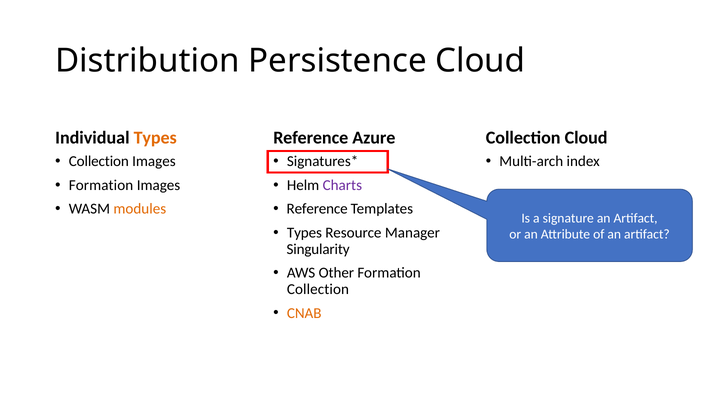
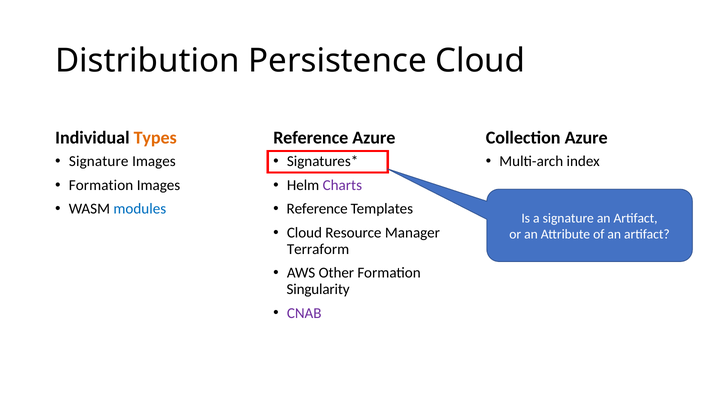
Collection Cloud: Cloud -> Azure (586, 138)
Collection: Collection -> Signature (99, 161)
modules colour: orange -> blue (140, 209)
Types: Types -> Cloud (304, 233)
Singularity: Singularity -> Terraform (318, 249)
Collection: Collection -> Singularity (318, 289)
CNAB colour: orange -> purple (304, 313)
